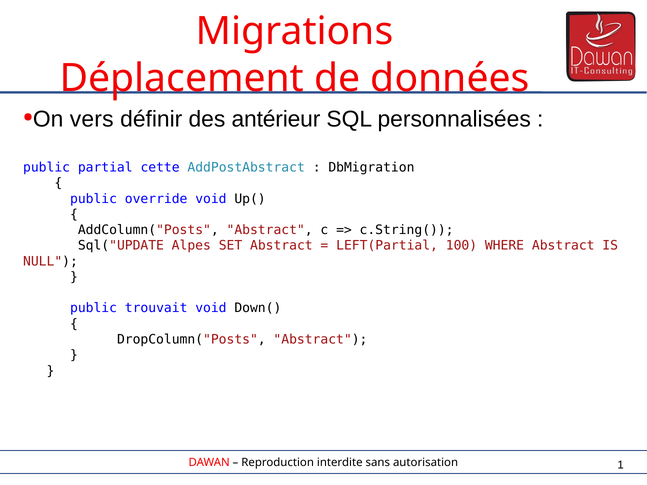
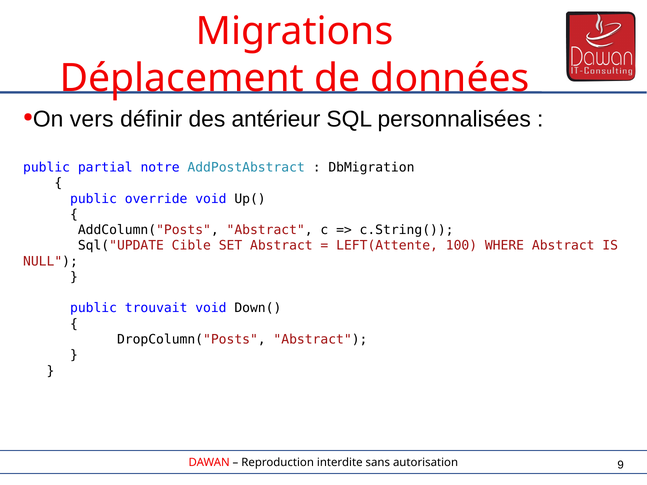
cette: cette -> notre (160, 168)
Alpes: Alpes -> Cible (191, 246)
LEFT(Partial: LEFT(Partial -> LEFT(Attente (387, 246)
1: 1 -> 9 (621, 465)
